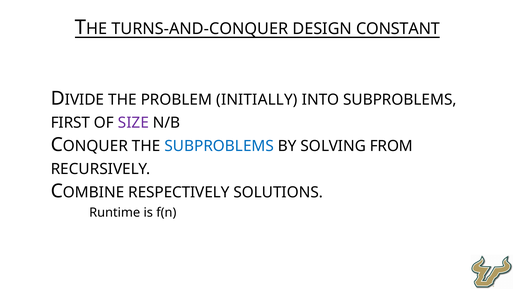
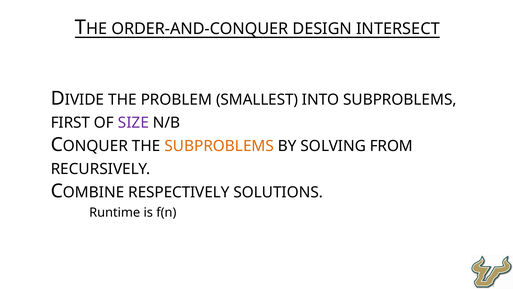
TURNS-AND-CONQUER: TURNS-AND-CONQUER -> ORDER-AND-CONQUER (200, 29)
CONSTANT: CONSTANT -> INTERSECT (398, 29)
INITIALLY: INITIALLY -> SMALLEST (257, 100)
SUBPROBLEMS colour: blue -> orange (219, 146)
